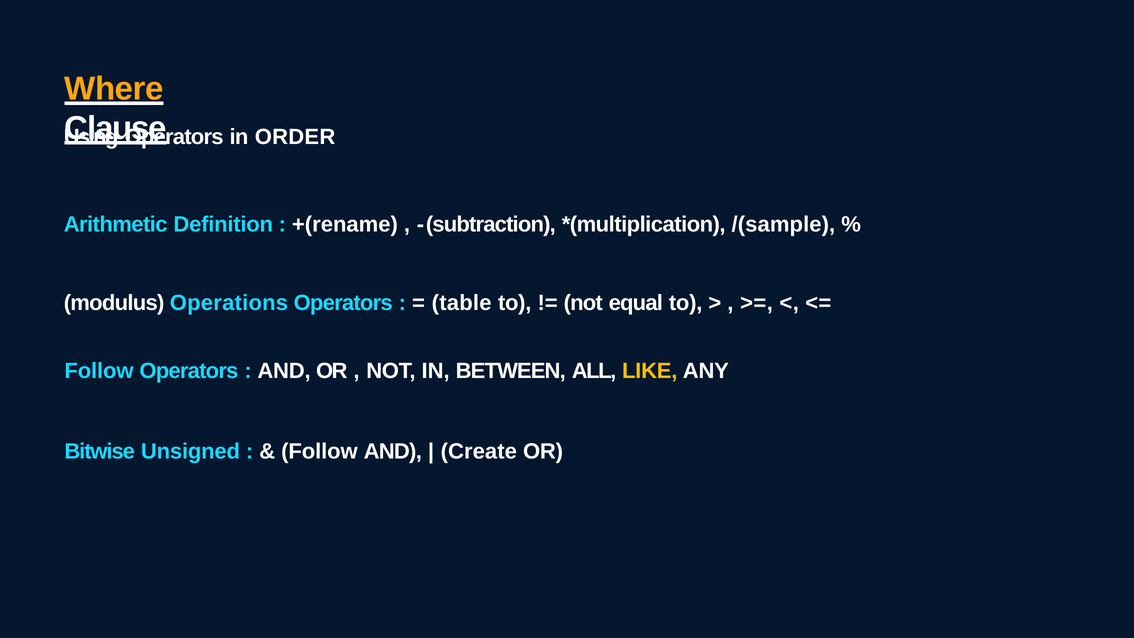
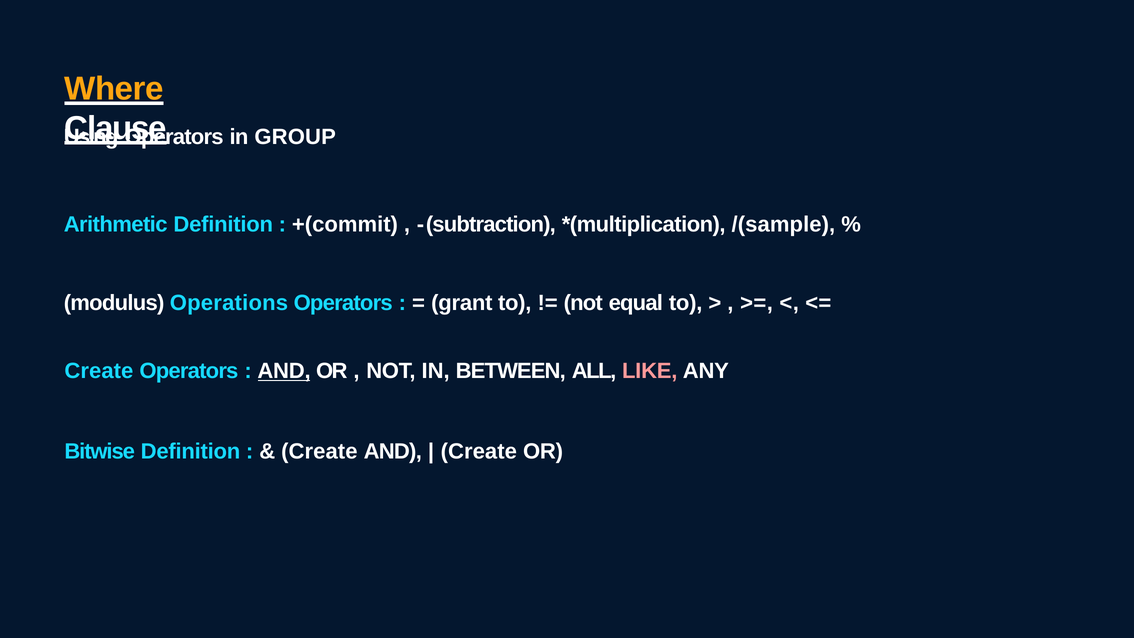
ORDER: ORDER -> GROUP (295, 137)
+(rename: +(rename -> +(commit (345, 224)
table: table -> grant (462, 303)
Follow: Follow -> Create (99, 371)
AND underline: none -> present (284, 371)
LIKE colour: yellow -> pink (650, 371)
Bitwise Unsigned: Unsigned -> Definition (191, 452)
Follow: Follow -> Create (319, 452)
